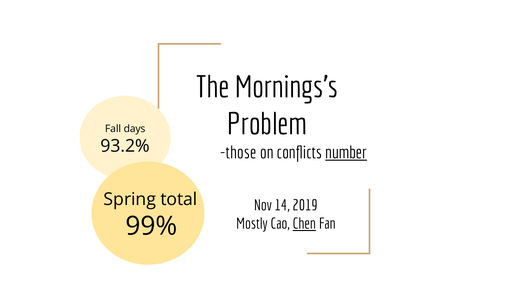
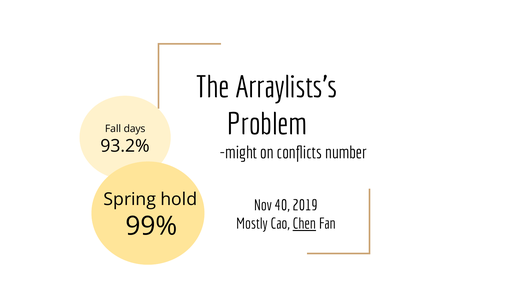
Mornings’s: Mornings’s -> Arraylists’s (286, 87)
those: those -> might (238, 153)
number underline: present -> none (346, 153)
total: total -> hold (179, 199)
14: 14 -> 40 (282, 205)
